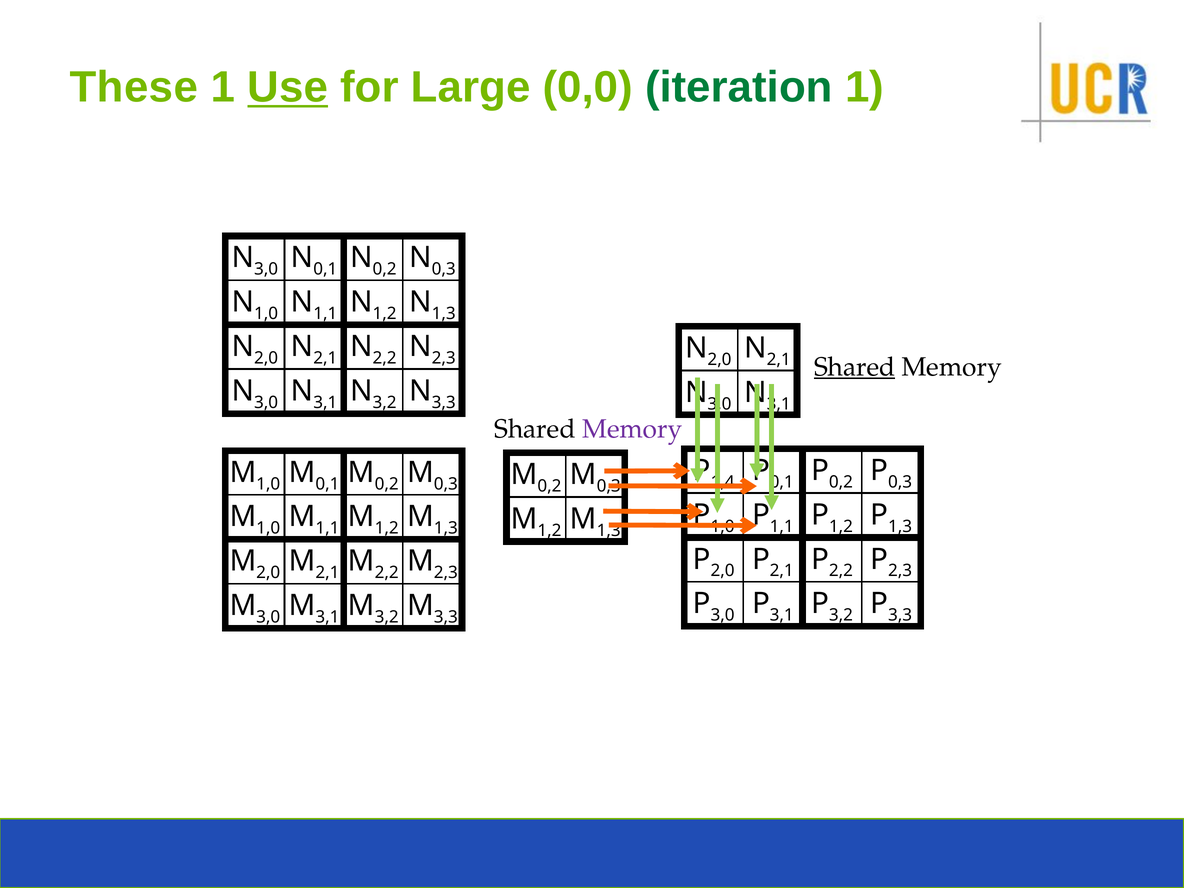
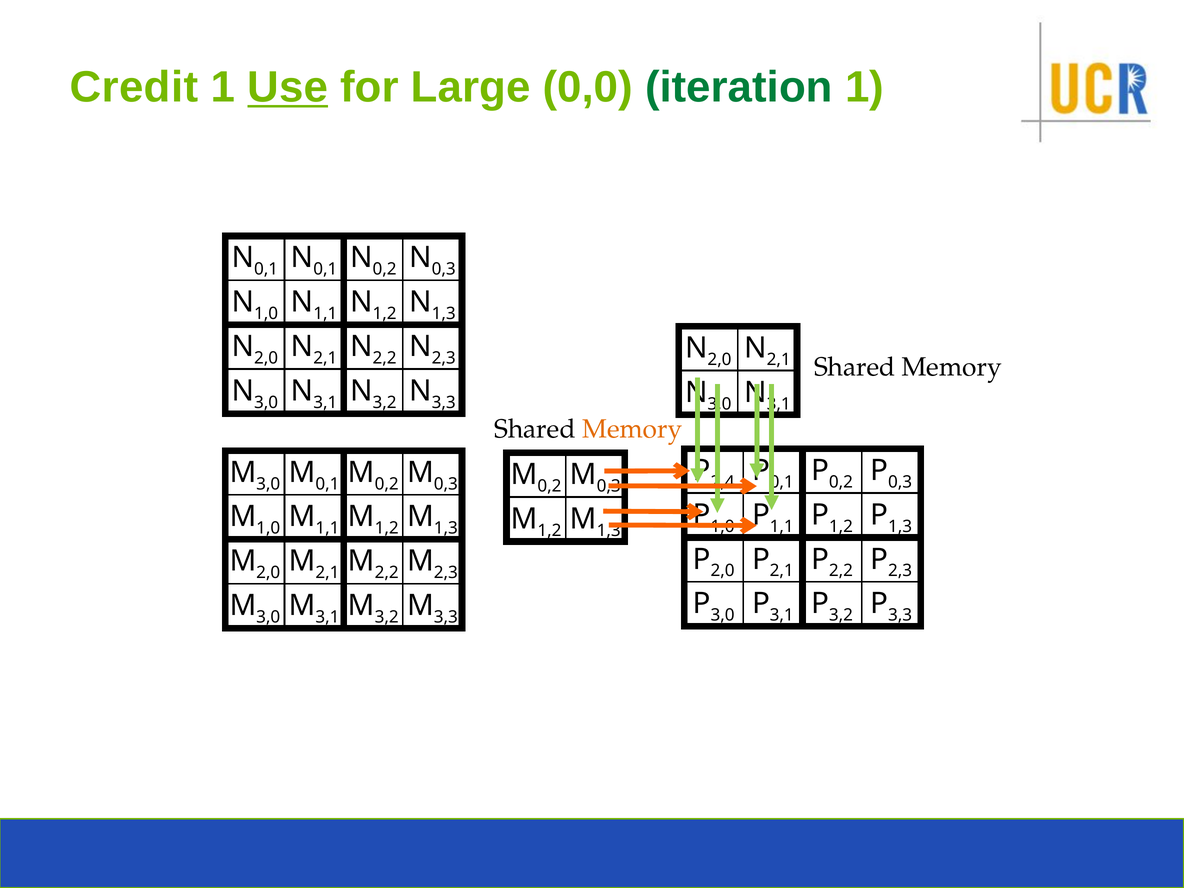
These: These -> Credit (134, 87)
3,0: 3,0 -> 0,1 (266, 269)
Shared underline: present -> none (855, 367)
Memory colour: purple -> orange (632, 429)
1,4: 1,4 -> 2,4 (723, 482)
1,0: 1,0 -> 3,0 (268, 484)
